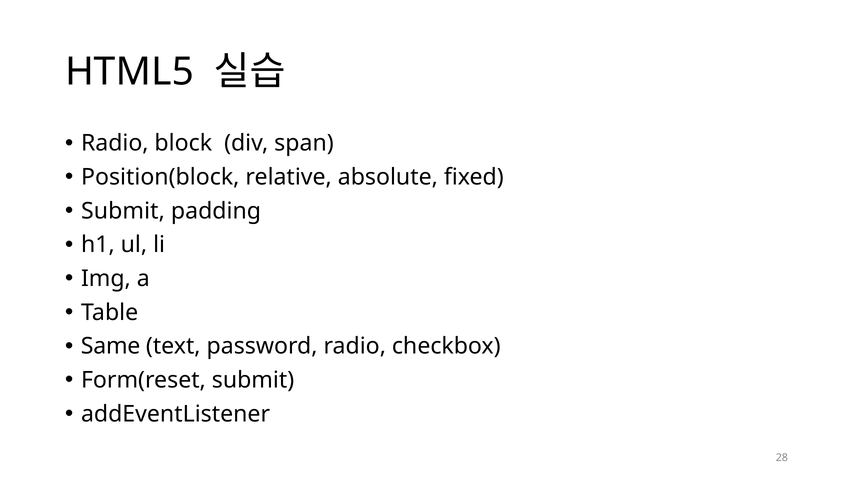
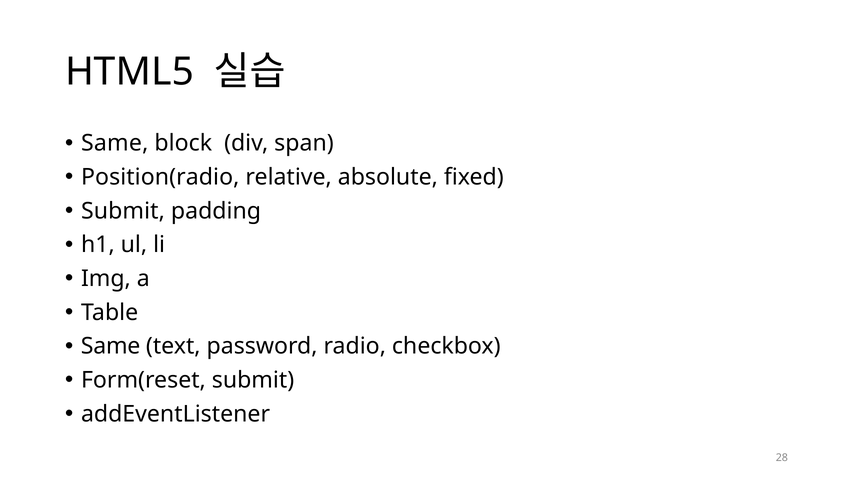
Radio: Radio -> Same (115, 143)
Position(block: Position(block -> Position(radio (160, 177)
